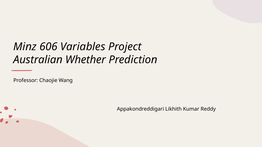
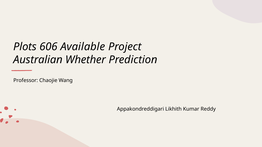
Minz: Minz -> Plots (25, 47)
Variables: Variables -> Available (83, 47)
